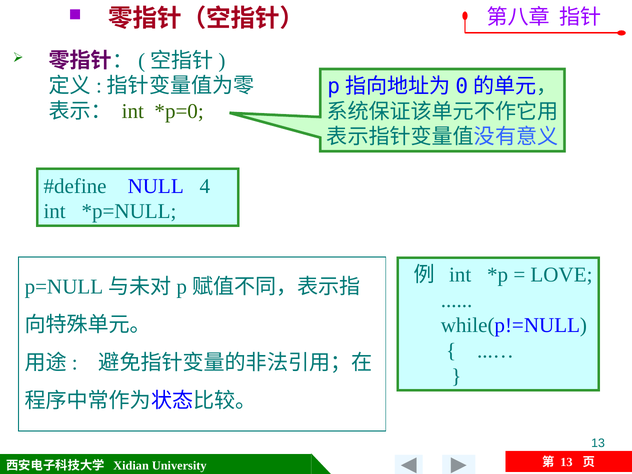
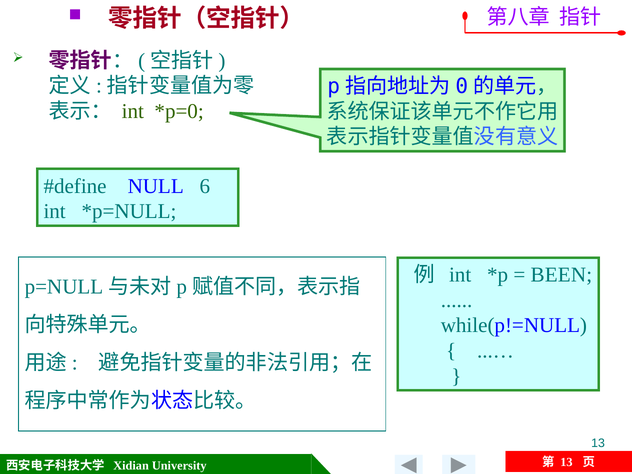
4: 4 -> 6 (205, 186)
LOVE: LOVE -> BEEN (561, 275)
